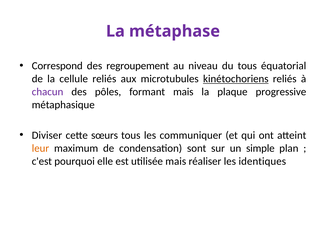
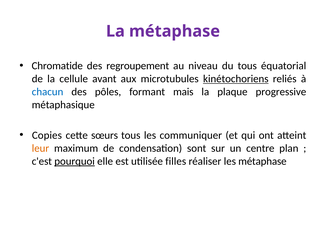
Correspond: Correspond -> Chromatide (57, 66)
cellule reliés: reliés -> avant (104, 79)
chacun colour: purple -> blue (48, 92)
Diviser: Diviser -> Copies (47, 136)
simple: simple -> centre (260, 149)
pourquoi underline: none -> present (75, 162)
utilisée mais: mais -> filles (176, 162)
les identiques: identiques -> métaphase (262, 162)
